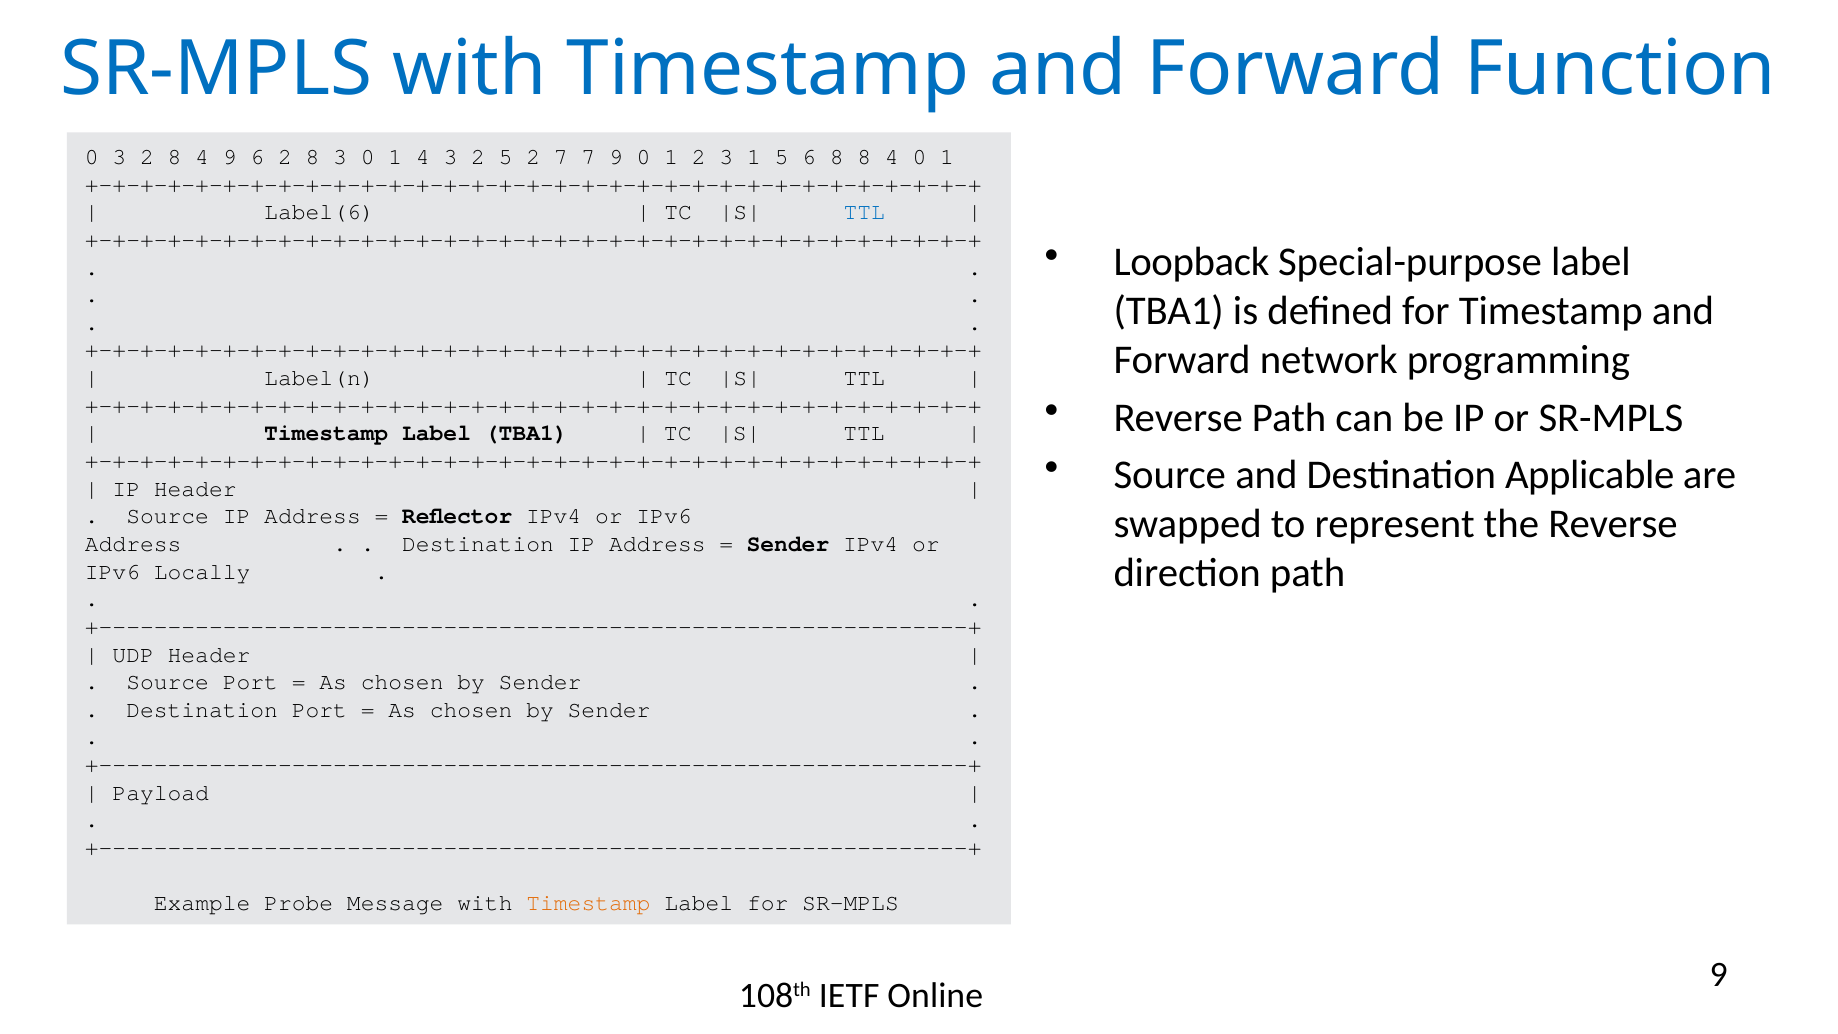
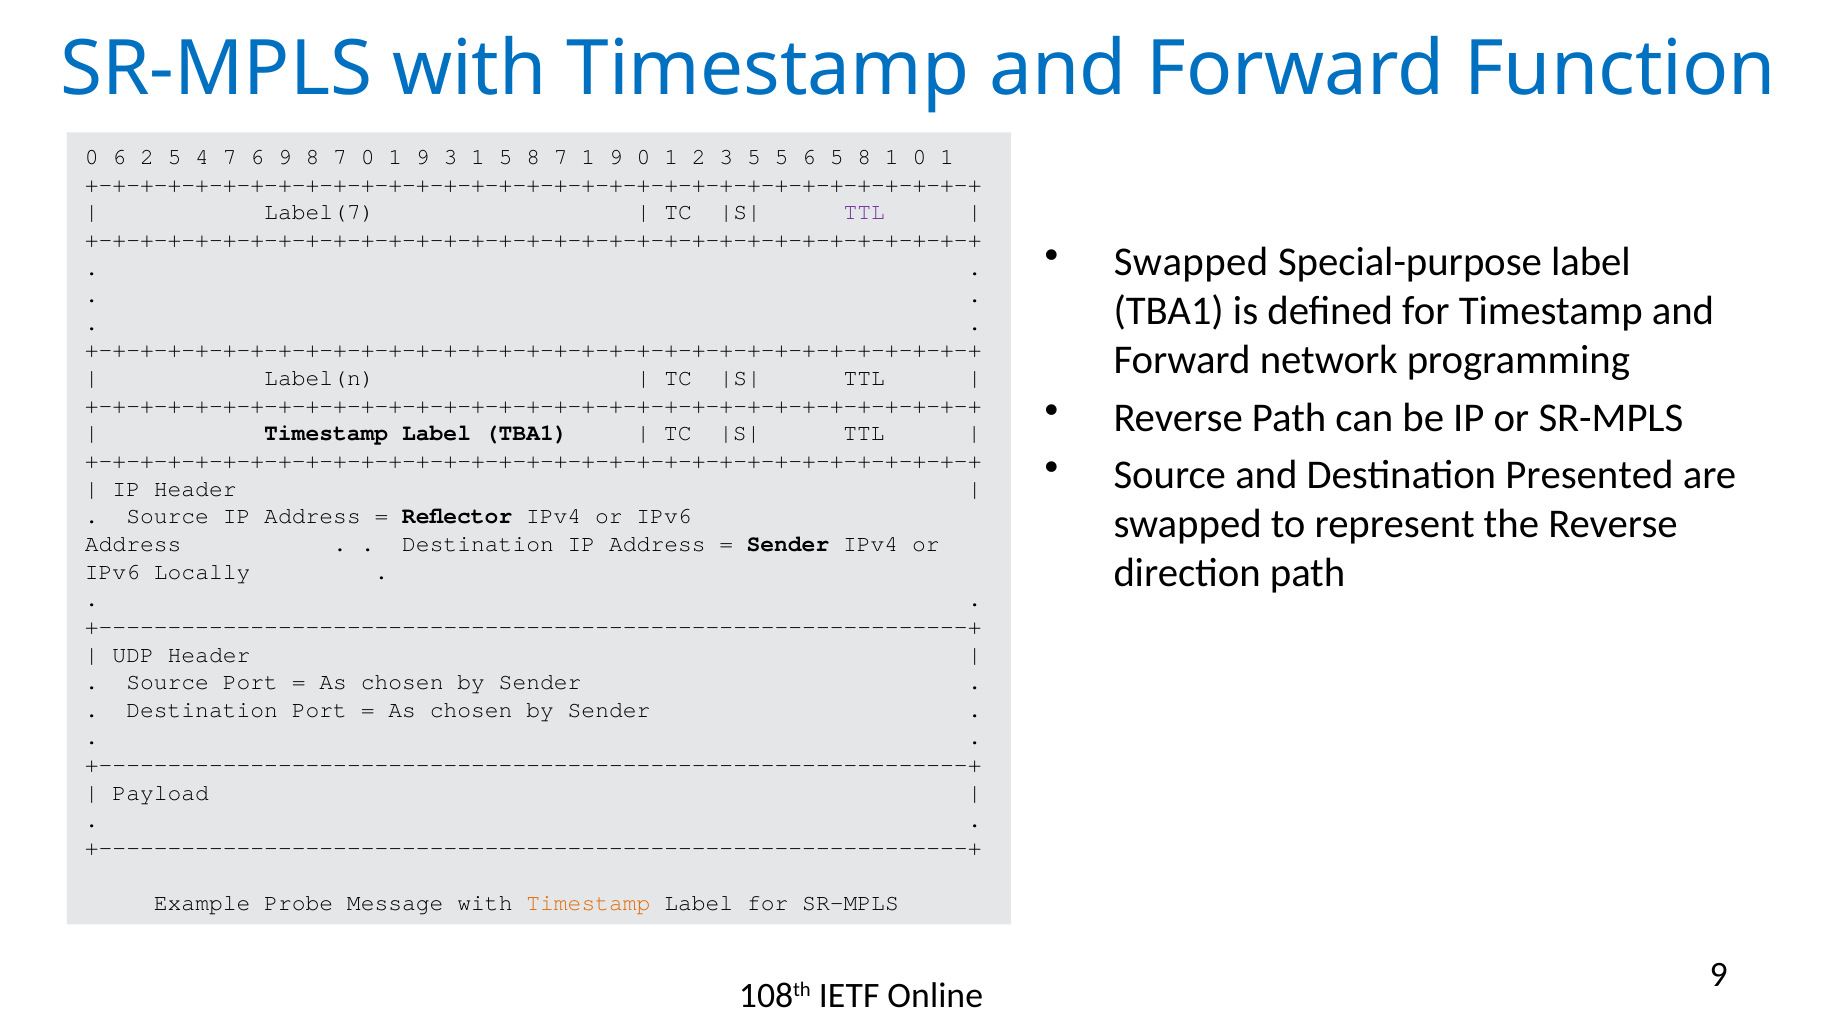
0 3: 3 -> 6 (119, 157)
8: 8 -> 5 (175, 157)
4 9: 9 -> 7 (230, 157)
6 2: 2 -> 9 (285, 157)
3: 3 -> 7 (340, 157)
0 1 4: 4 -> 9 (423, 157)
2: 2 -> 1 (478, 157)
2: 2 -> 8 (533, 157)
7 7: 7 -> 1 (588, 157)
3 1: 1 -> 5 (754, 157)
6 8: 8 -> 5 (837, 157)
4: 4 -> 1 (892, 157)
Label(6: Label(6 -> Label(7 (319, 212)
TTL colour: blue -> purple (864, 212)
Loopback: Loopback -> Swapped (1191, 262)
Applicable: Applicable -> Presented (1589, 475)
